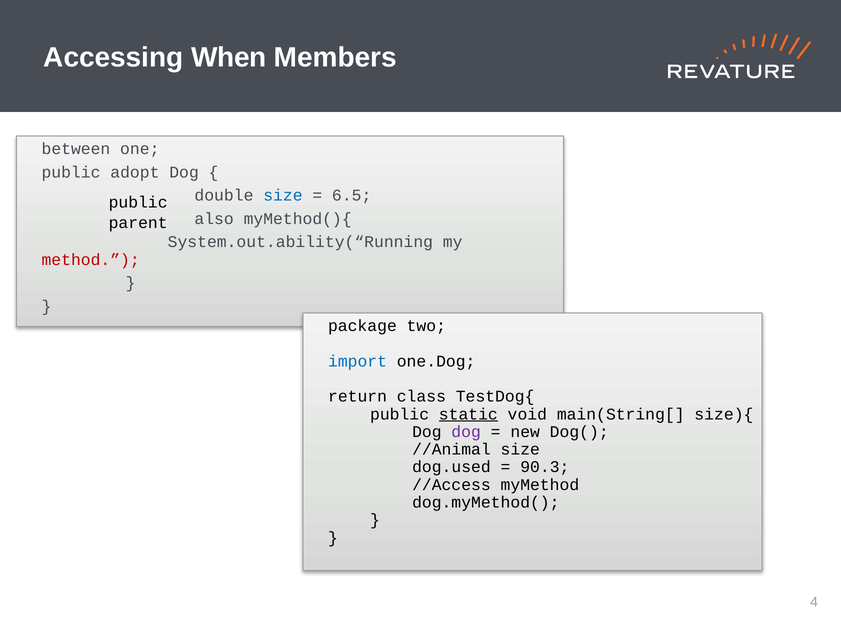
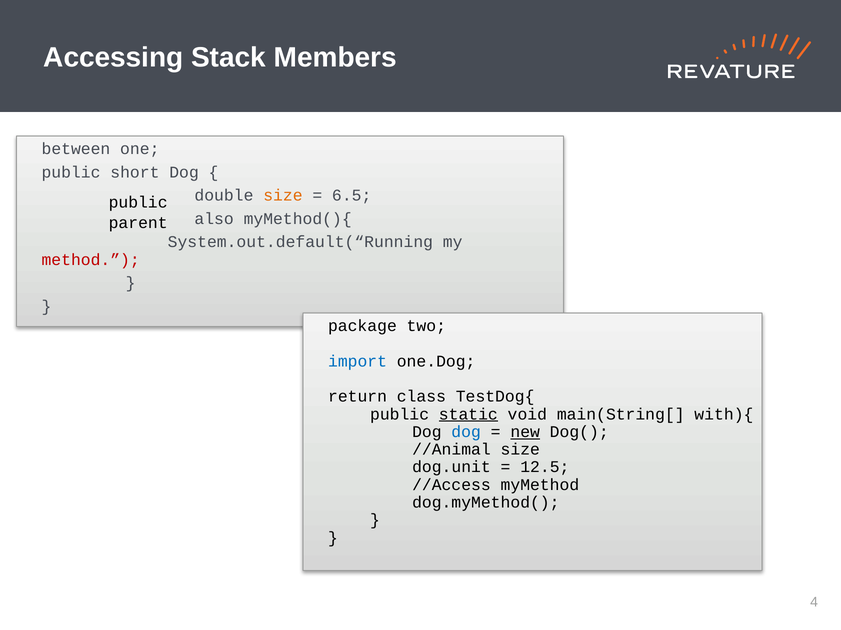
When: When -> Stack (229, 58)
adopt: adopt -> short (135, 172)
size colour: blue -> orange (283, 196)
System.out.ability(“Running: System.out.ability(“Running -> System.out.default(“Running (300, 242)
size){: size){ -> with){ (724, 415)
dog colour: purple -> blue (466, 432)
new underline: none -> present (525, 432)
dog.used: dog.used -> dog.unit (451, 468)
90.3: 90.3 -> 12.5 (545, 468)
